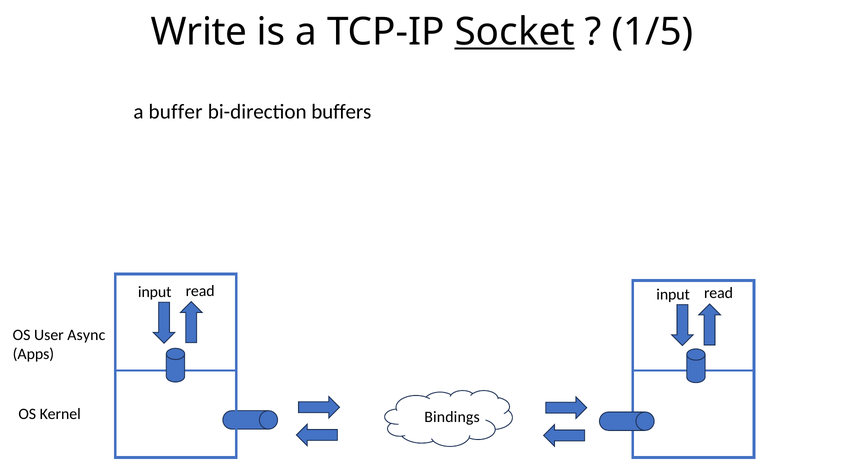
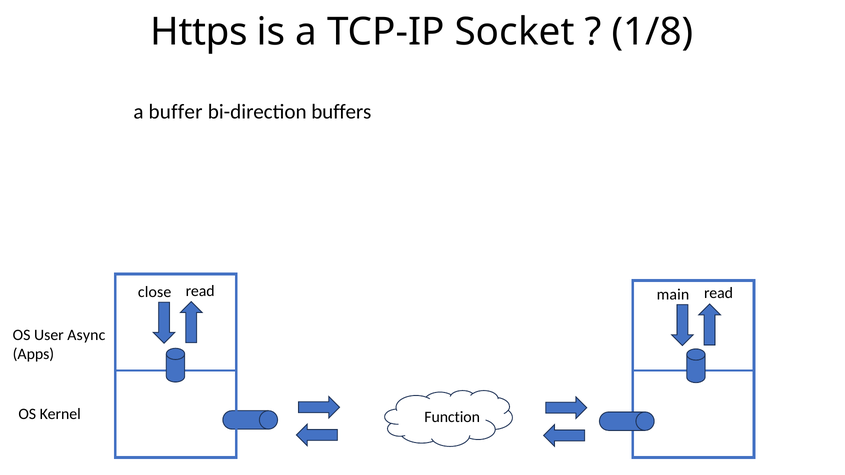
Write: Write -> Https (199, 32)
Socket underline: present -> none (515, 32)
1/5: 1/5 -> 1/8 (652, 32)
input: input -> close (155, 292)
input: input -> main (673, 295)
Bindings: Bindings -> Function (452, 418)
